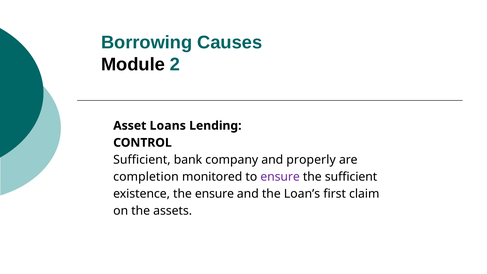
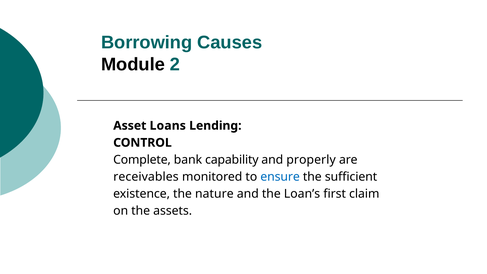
Sufficient: Sufficient -> Complete (142, 160)
company: company -> capability (232, 160)
completion: completion -> receivables (146, 177)
ensure colour: purple -> blue (280, 177)
the ensure: ensure -> nature (214, 194)
